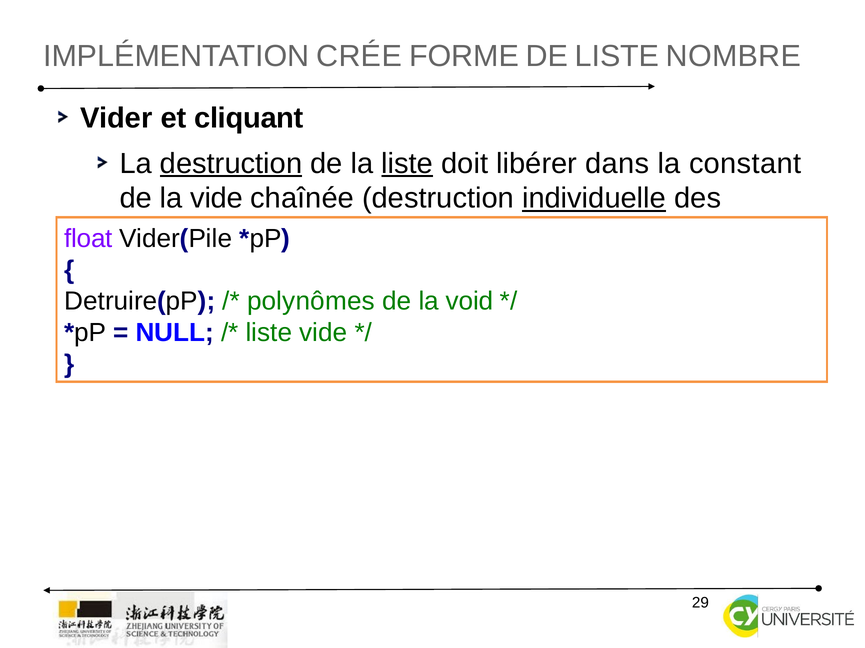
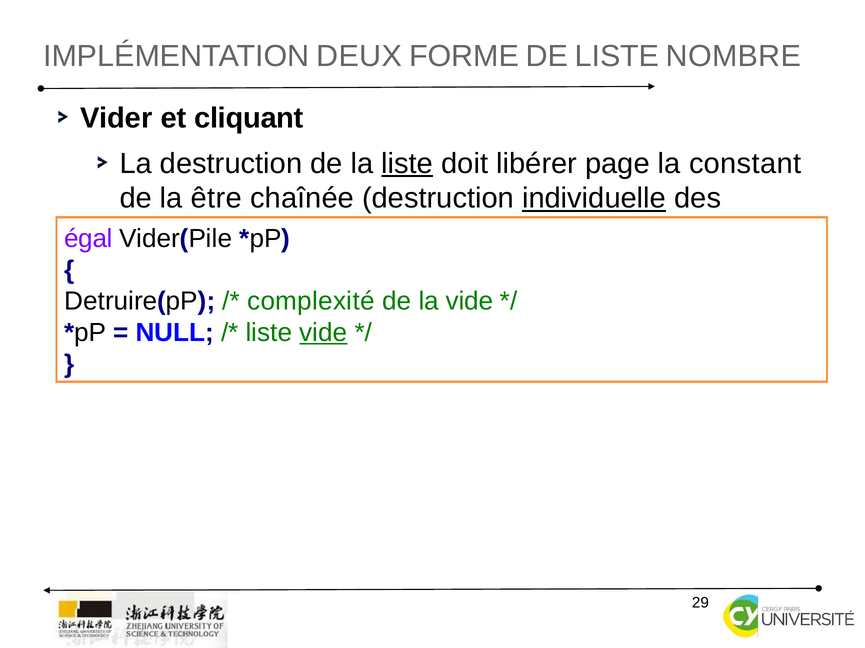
CRÉE: CRÉE -> DEUX (359, 56)
destruction underline: present -> none (231, 164)
dans: dans -> page (617, 164)
la vide: vide -> être (216, 199)
float: float -> égal (88, 239)
polynômes: polynômes -> complexité (311, 302)
la void: void -> vide (470, 302)
vide underline: none -> present (323, 333)
